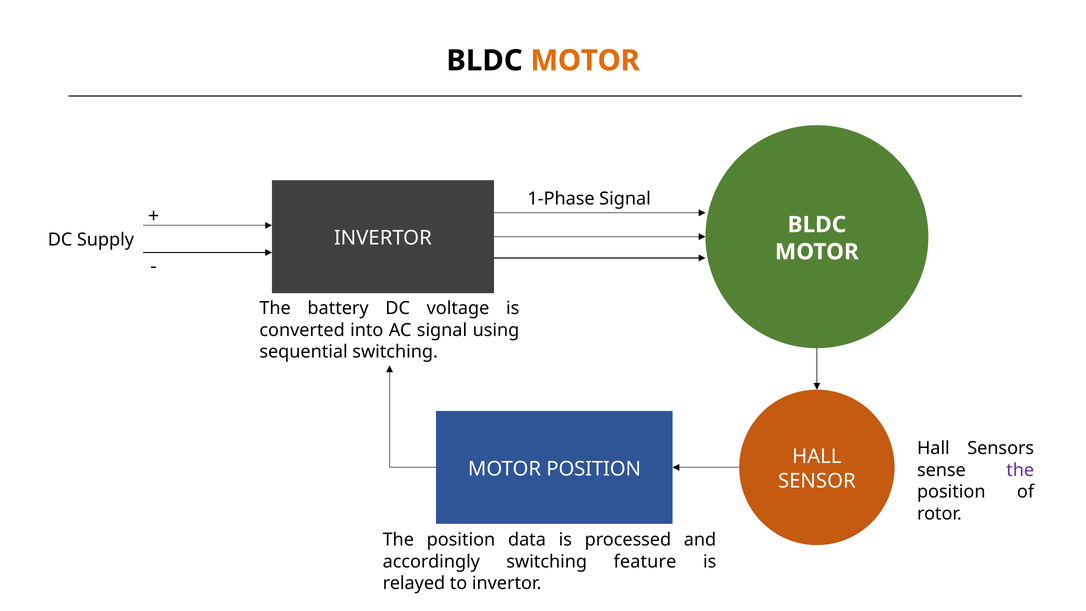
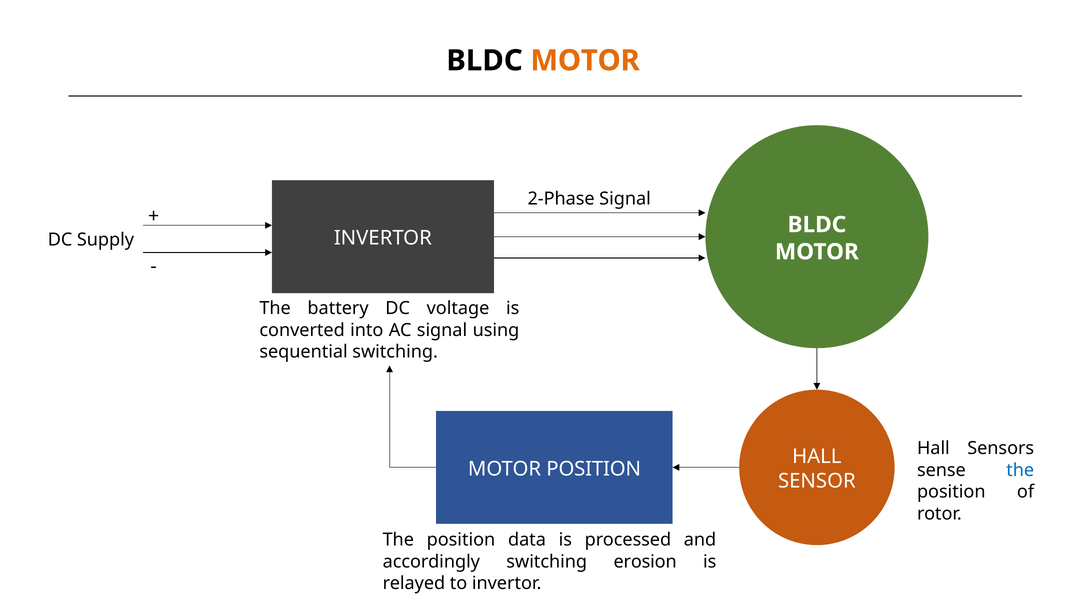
1-Phase: 1-Phase -> 2-Phase (561, 199)
the colour: purple -> blue (1020, 470)
feature: feature -> erosion (645, 562)
